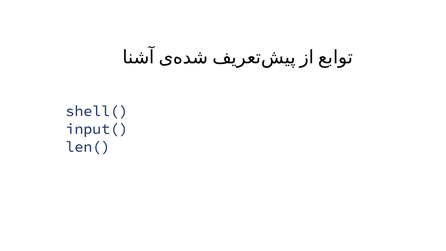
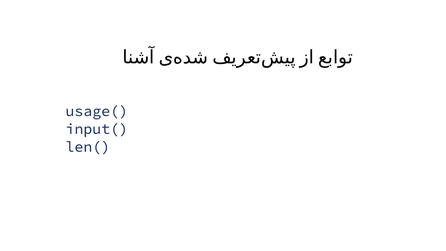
shell(: shell( -> usage( (97, 111)
